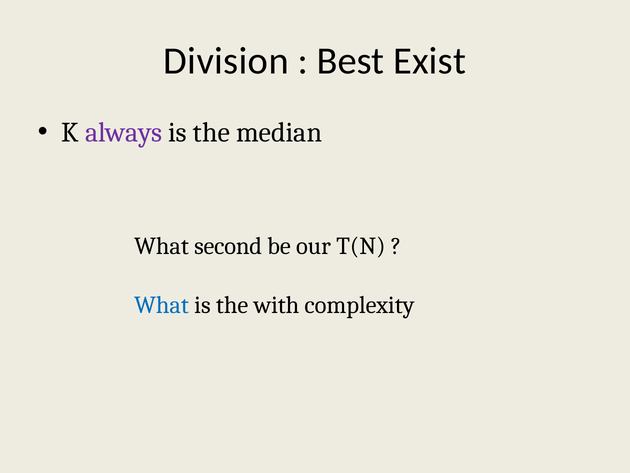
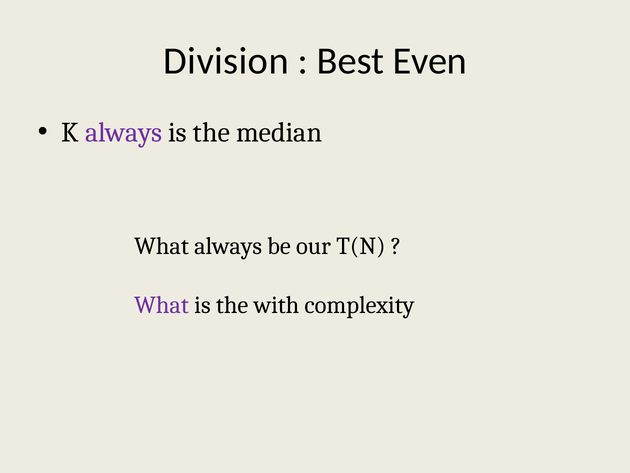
Exist: Exist -> Even (430, 61)
What second: second -> always (228, 246)
What colour: blue -> purple (162, 305)
